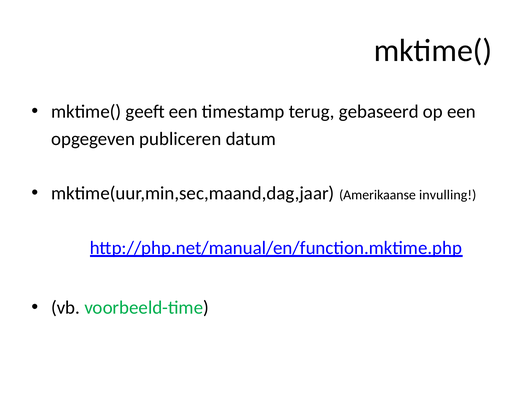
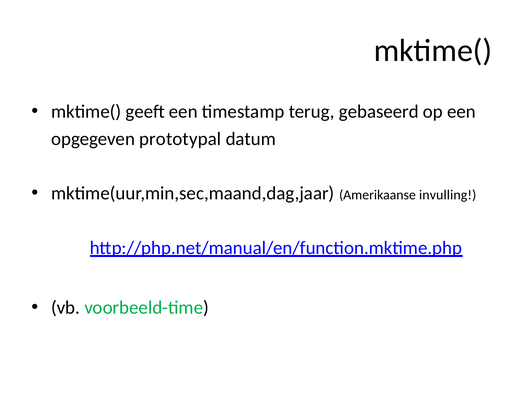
publiceren: publiceren -> prototypal (180, 139)
